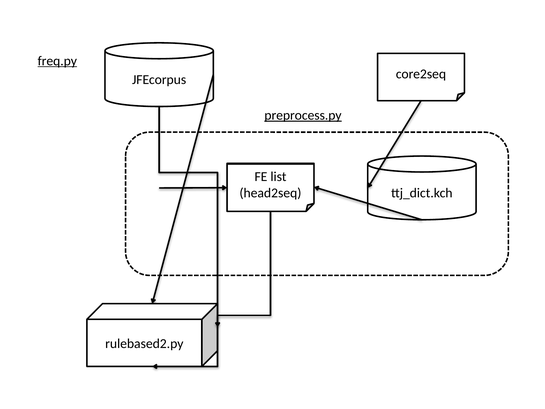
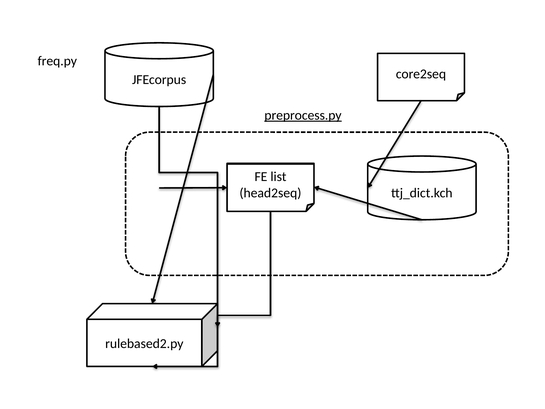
freq.py underline: present -> none (57, 61)
